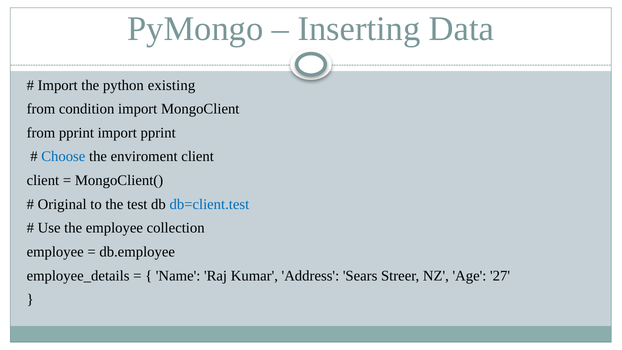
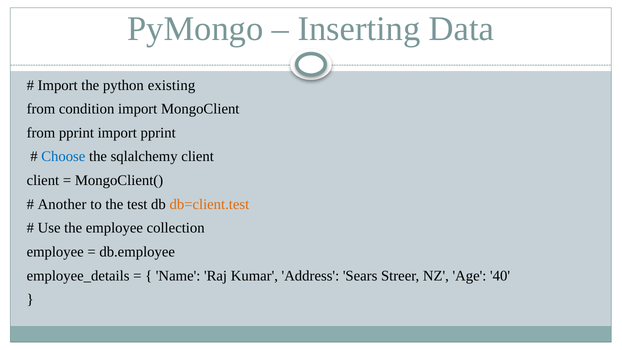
enviroment: enviroment -> sqlalchemy (144, 157)
Original: Original -> Another (62, 204)
db=client.test colour: blue -> orange (209, 204)
27: 27 -> 40 (500, 276)
